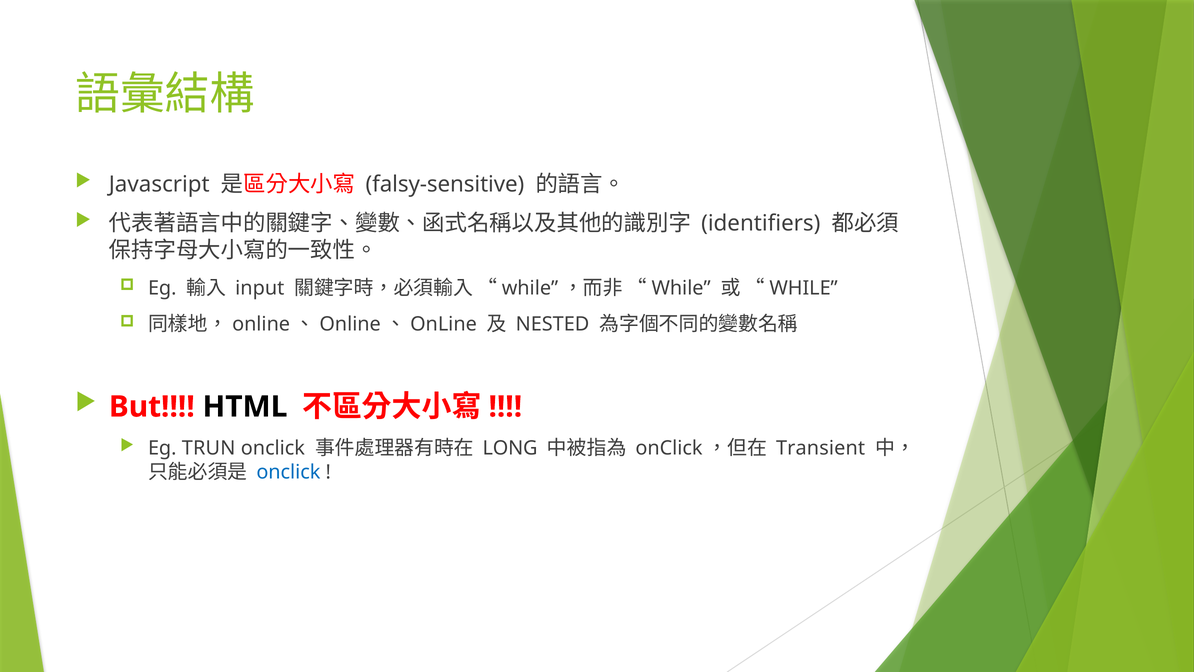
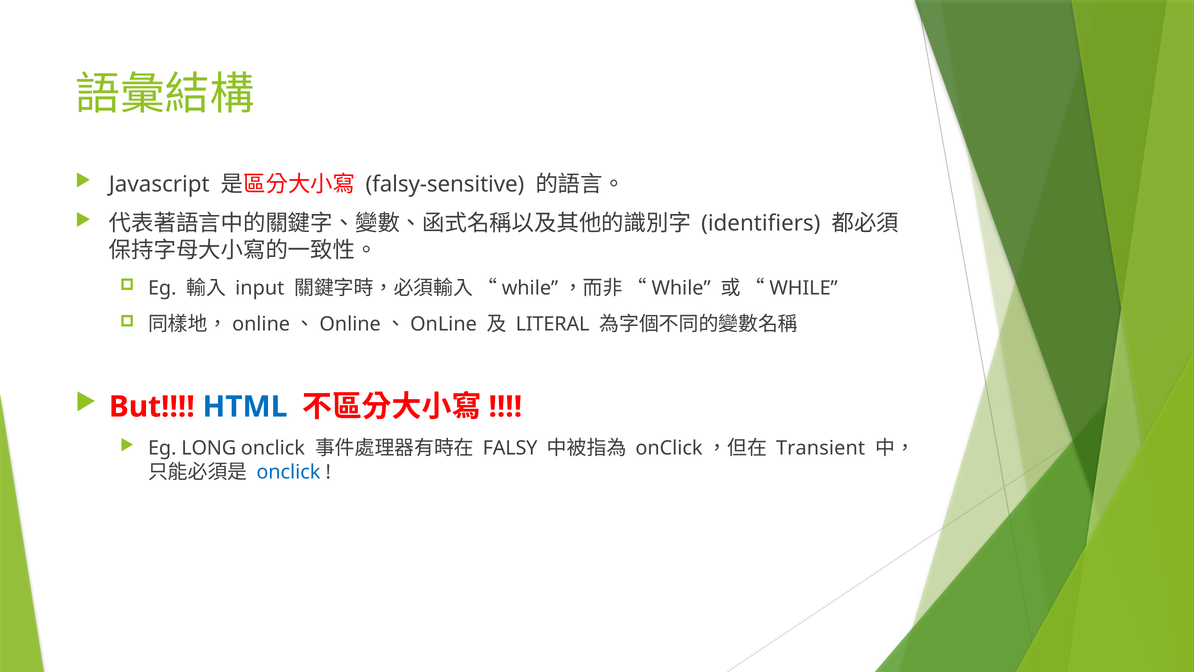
NESTED: NESTED -> LITERAL (553, 324)
HTML colour: black -> blue (245, 407)
TRUN: TRUN -> LONG (209, 448)
LONG: LONG -> FALSY (510, 448)
